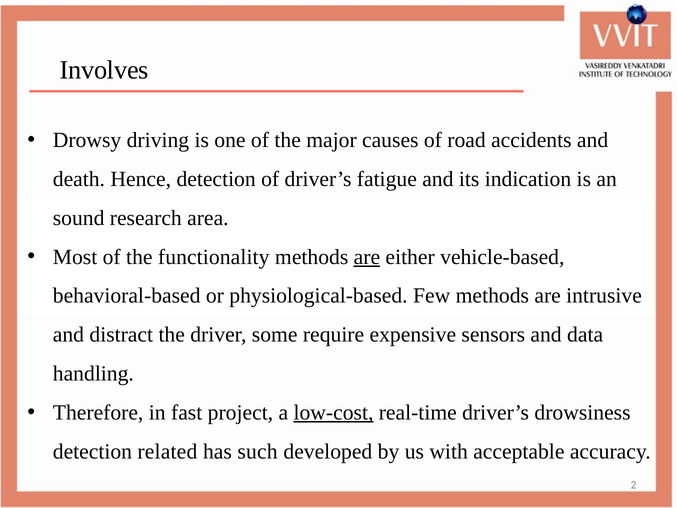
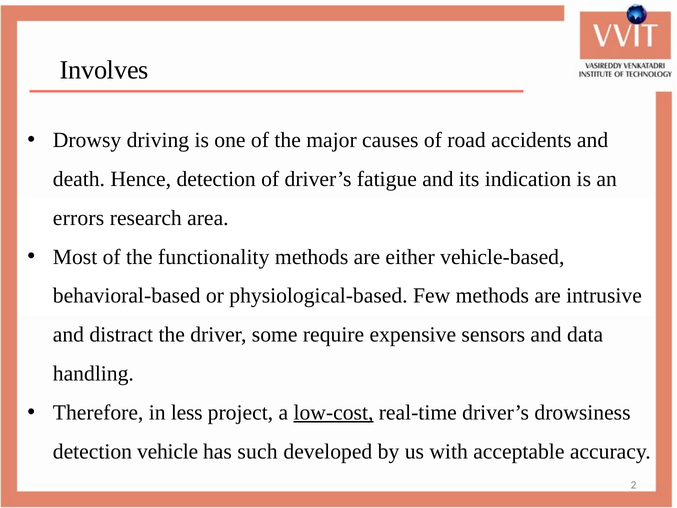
sound: sound -> errors (79, 218)
are underline: present -> none (367, 257)
fast: fast -> less (187, 412)
related: related -> vehicle (168, 451)
